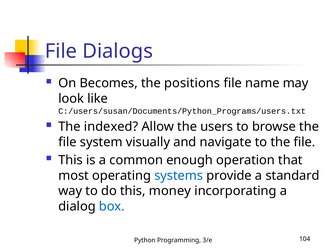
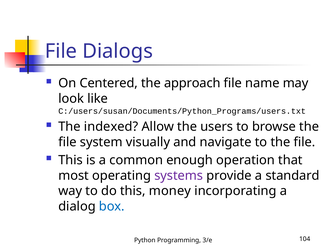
Becomes: Becomes -> Centered (109, 83)
positions: positions -> approach (192, 83)
systems colour: blue -> purple (179, 175)
